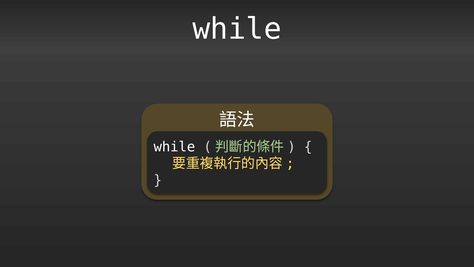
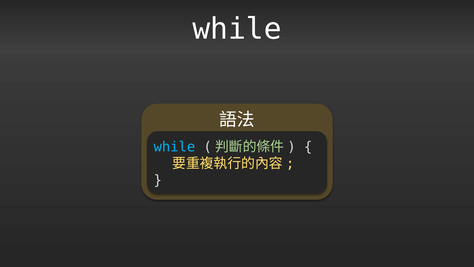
while colour: white -> light blue (174, 147)
